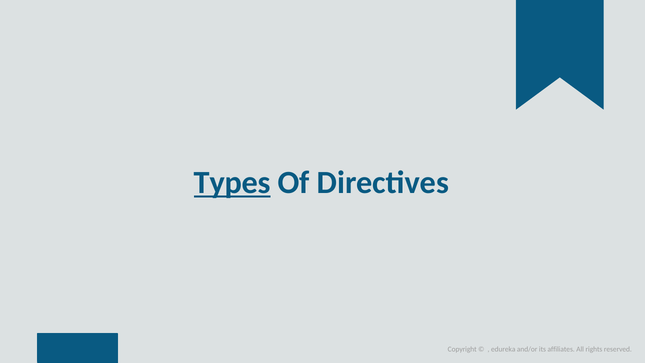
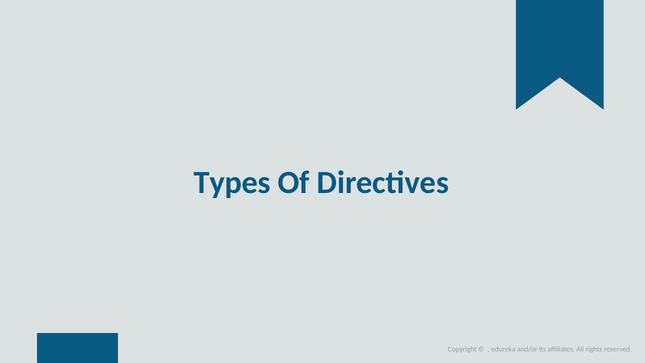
Types underline: present -> none (232, 183)
